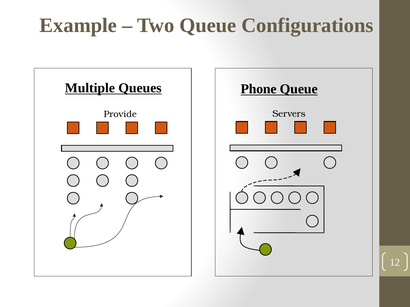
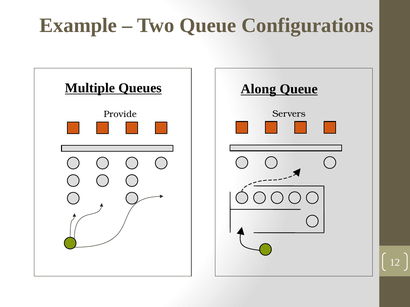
Phone: Phone -> Along (258, 89)
